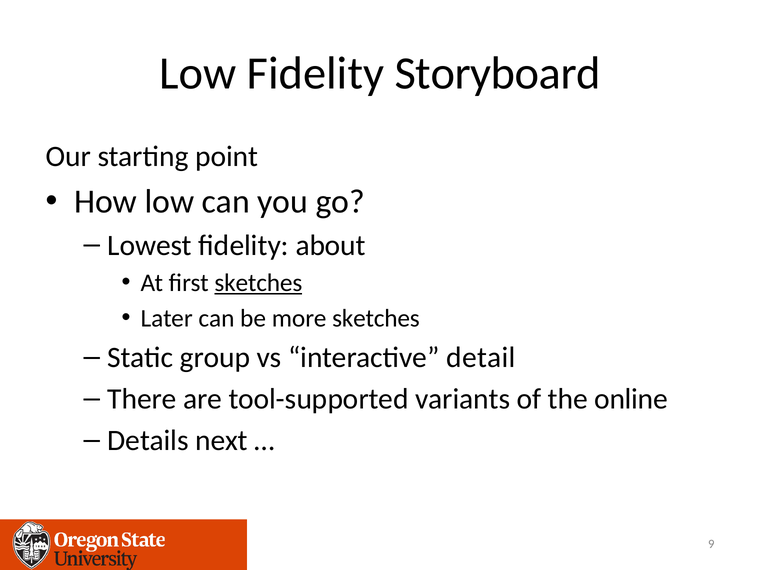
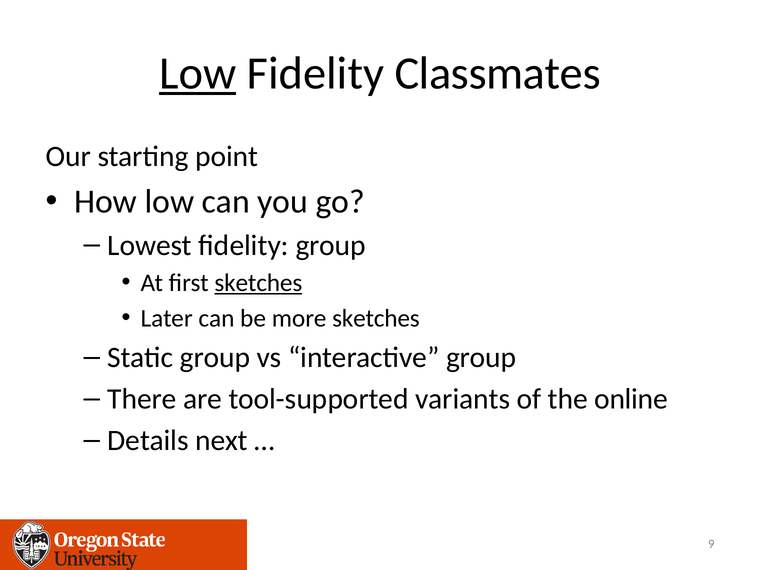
Low underline: none -> present (198, 74)
Storyboard: Storyboard -> Classmates (498, 74)
fidelity about: about -> group (331, 245)
interactive detail: detail -> group (481, 358)
